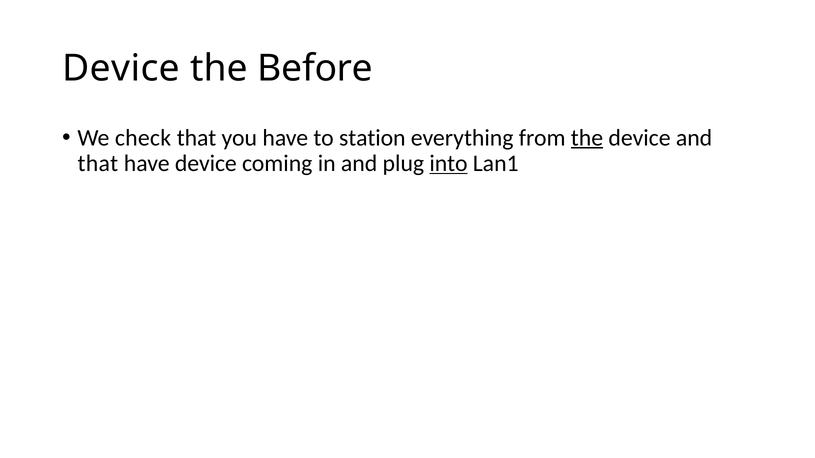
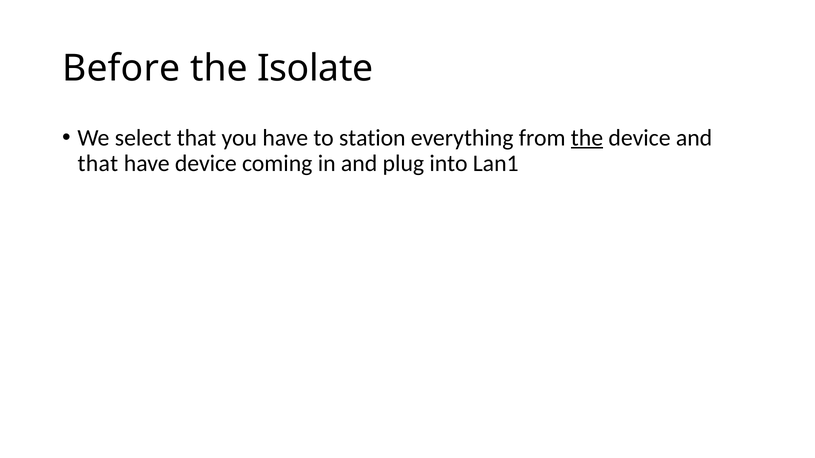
Device: Device -> Before (121, 68)
Before: Before -> Isolate (315, 68)
check: check -> select (143, 138)
into underline: present -> none (449, 163)
